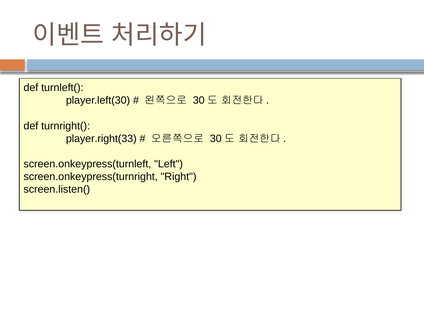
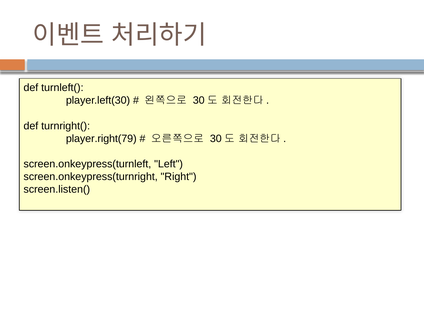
player.right(33: player.right(33 -> player.right(79 (101, 139)
